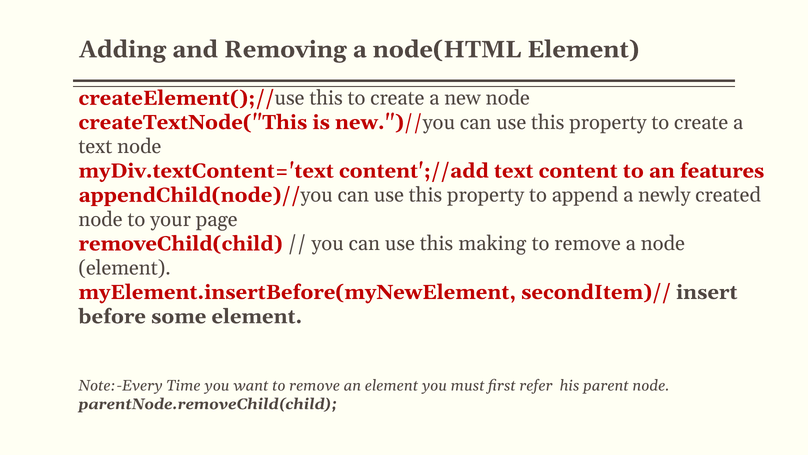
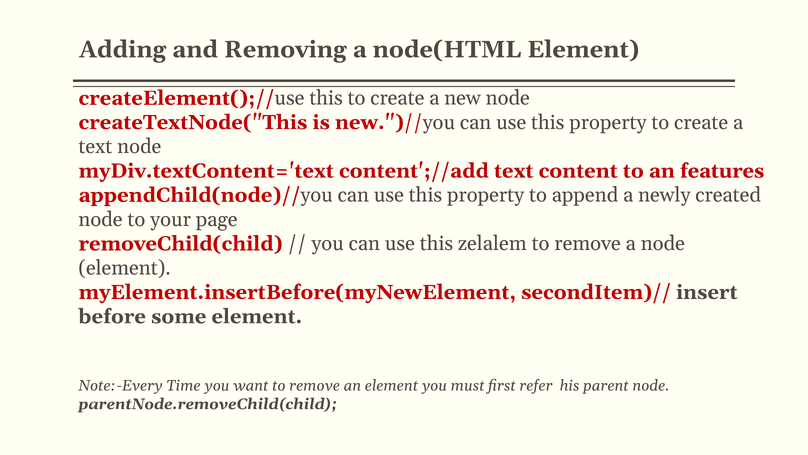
making: making -> zelalem (492, 243)
